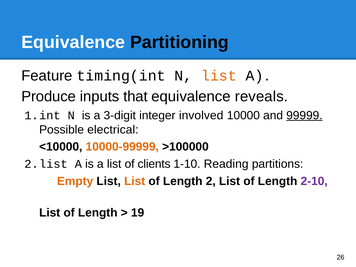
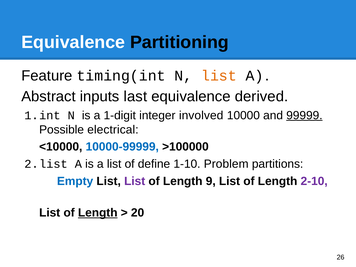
Produce: Produce -> Abstract (49, 97)
that: that -> last (135, 97)
reveals: reveals -> derived (261, 97)
3-digit: 3-digit -> 1-digit (120, 115)
10000-99999 colour: orange -> blue (122, 147)
clients: clients -> define (154, 164)
Reading: Reading -> Problem (226, 164)
Empty colour: orange -> blue (75, 181)
List colour: orange -> purple (135, 181)
2: 2 -> 9 (211, 181)
Length underline: none -> present (98, 213)
19: 19 -> 20 (138, 213)
